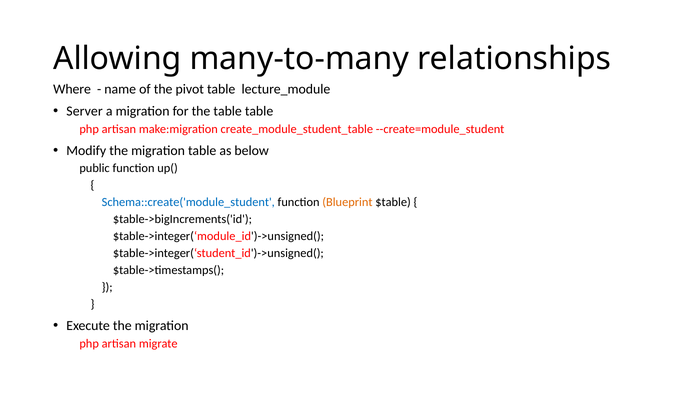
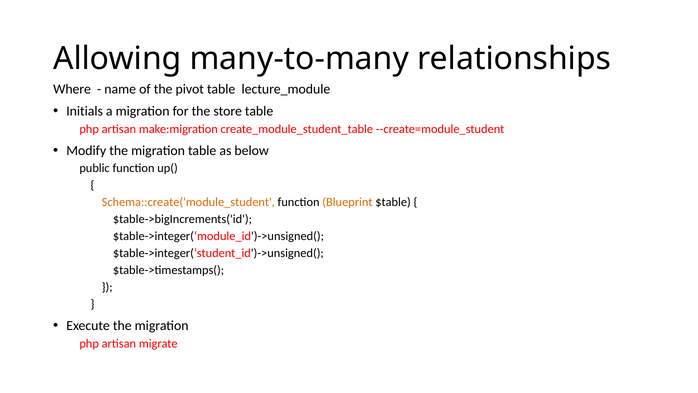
Server: Server -> Initials (85, 111)
the table: table -> store (228, 111)
Schema::create('module_student colour: blue -> orange (188, 202)
